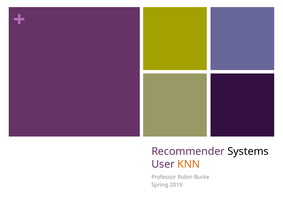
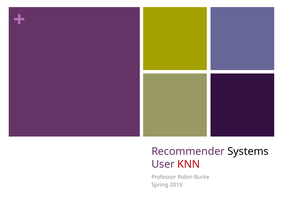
KNN colour: orange -> red (189, 164)
